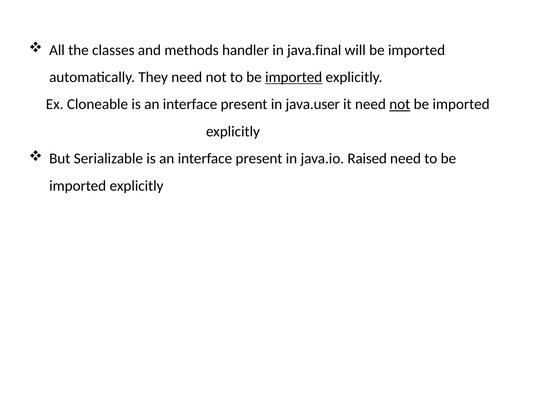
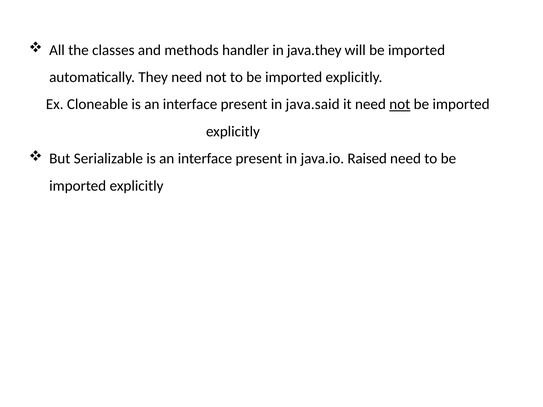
java.final: java.final -> java.they (314, 50)
imported underline: present -> none (294, 77)
java.user: java.user -> java.said (313, 104)
